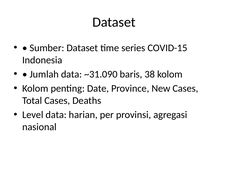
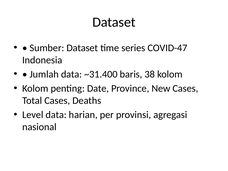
COVID-15: COVID-15 -> COVID-47 (167, 48)
~31.090: ~31.090 -> ~31.400 (101, 74)
